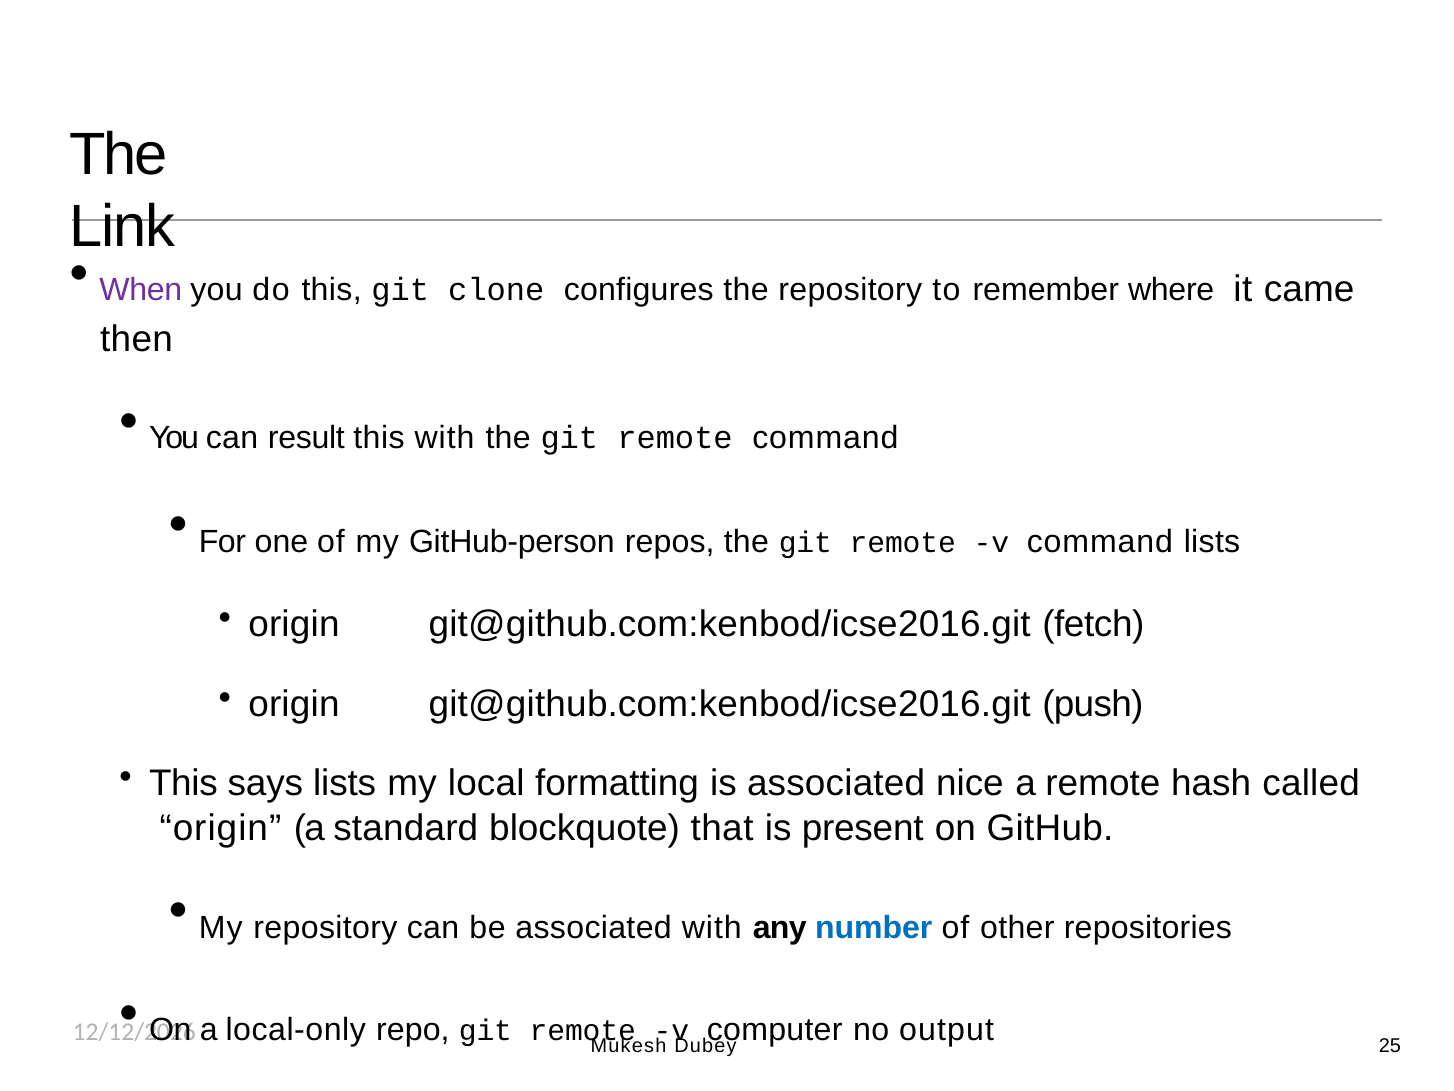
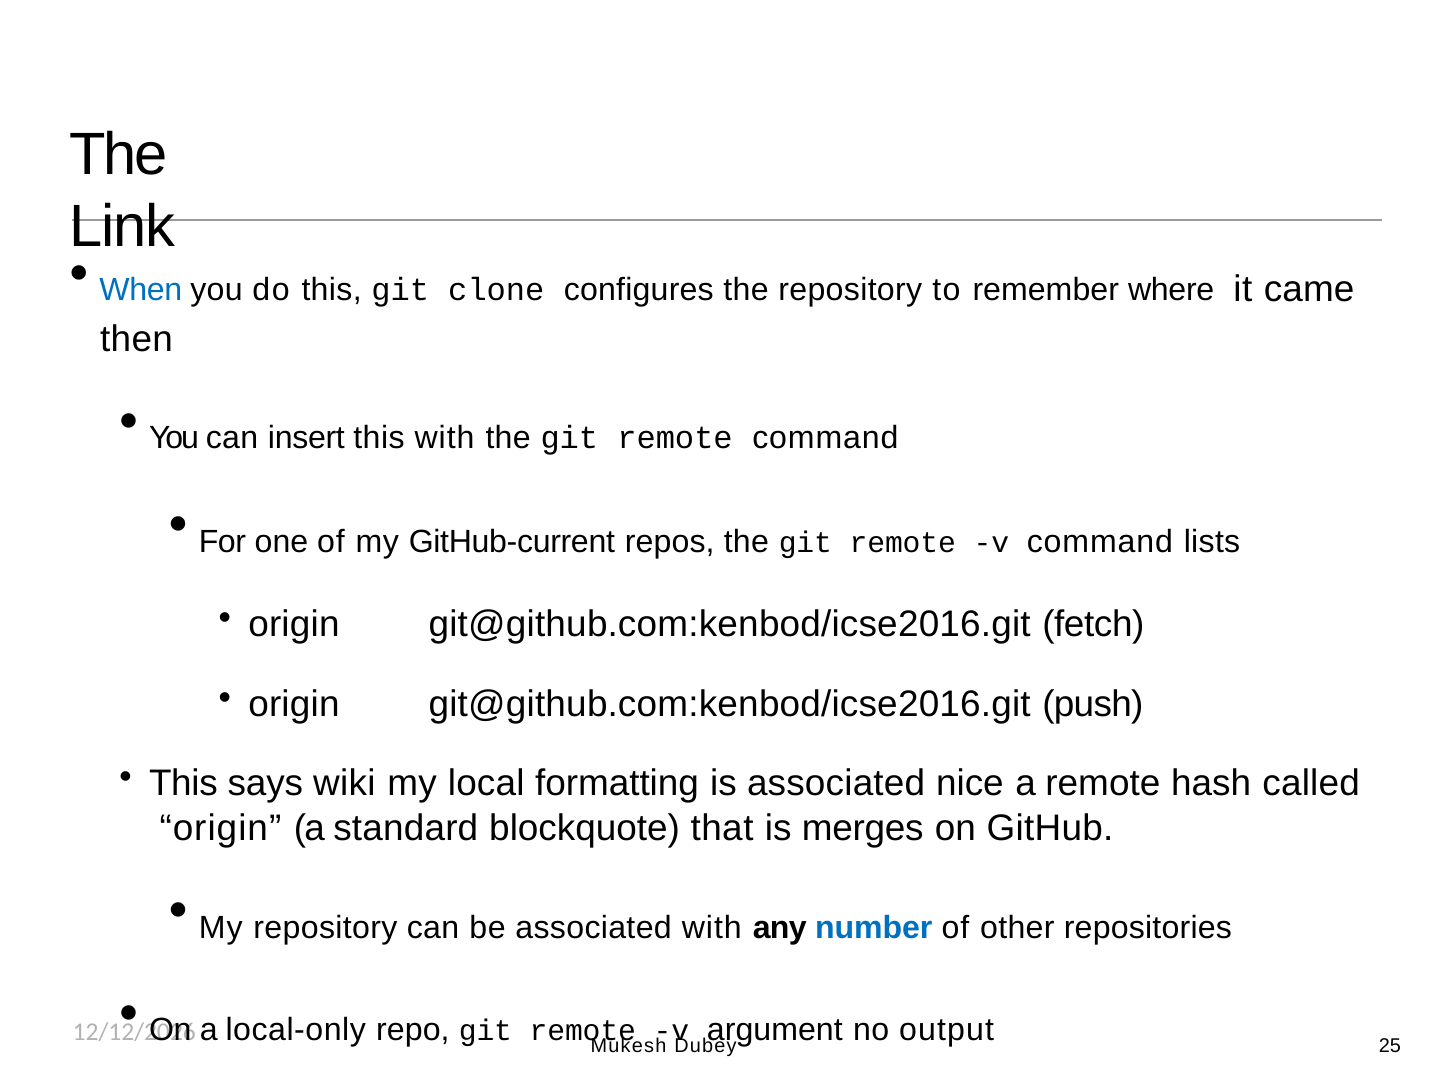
When colour: purple -> blue (141, 290)
result: result -> insert (306, 438)
GitHub-person: GitHub-person -> GitHub-current (512, 542)
says lists: lists -> wiki (344, 783)
present: present -> merges (863, 828)
computer: computer -> argument (775, 1029)
